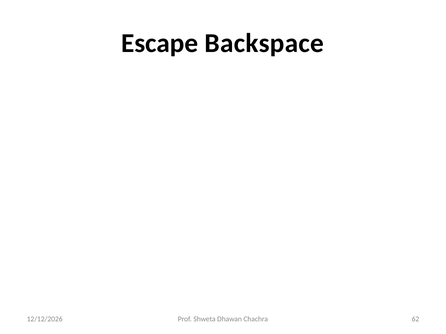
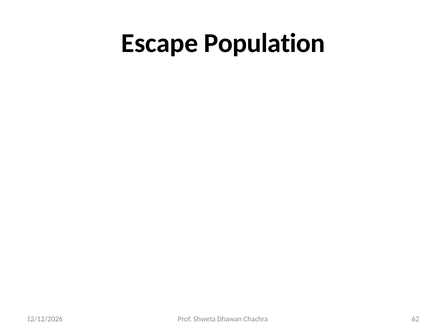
Backspace: Backspace -> Population (265, 43)
